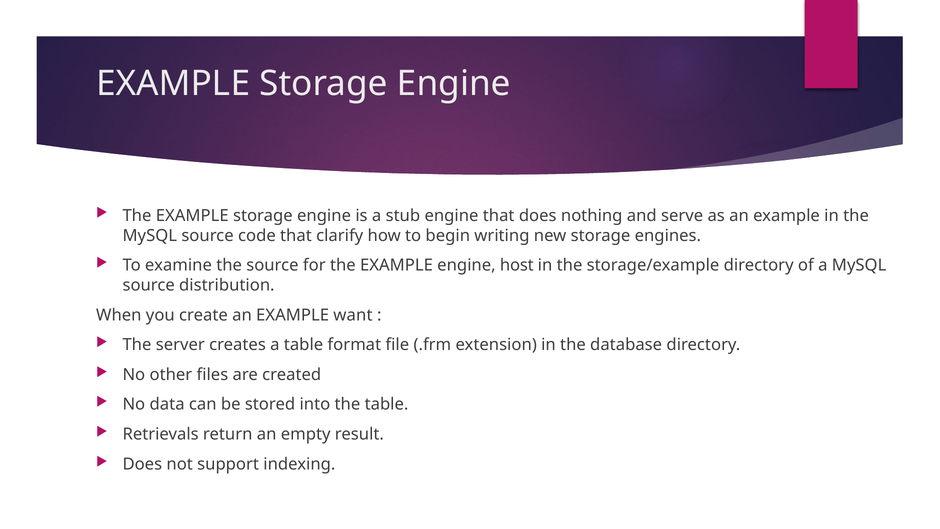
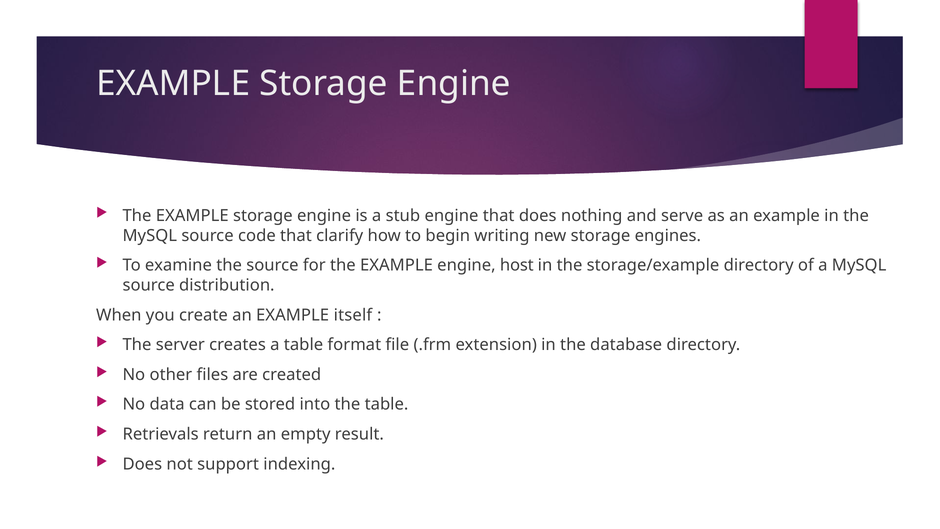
want: want -> itself (353, 315)
